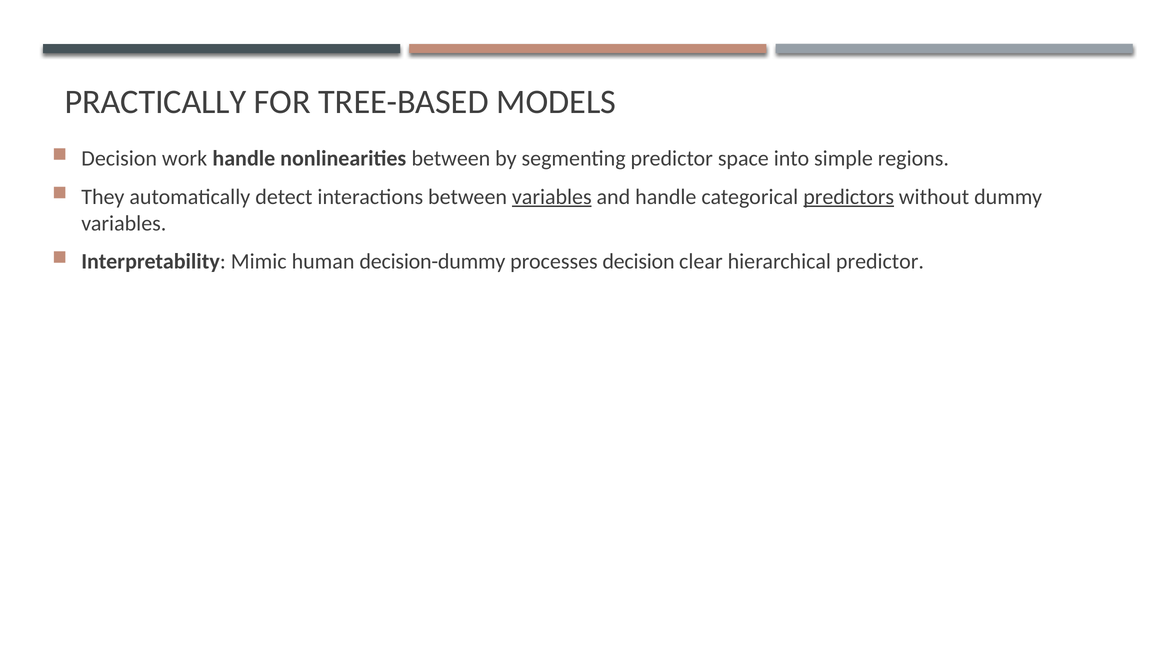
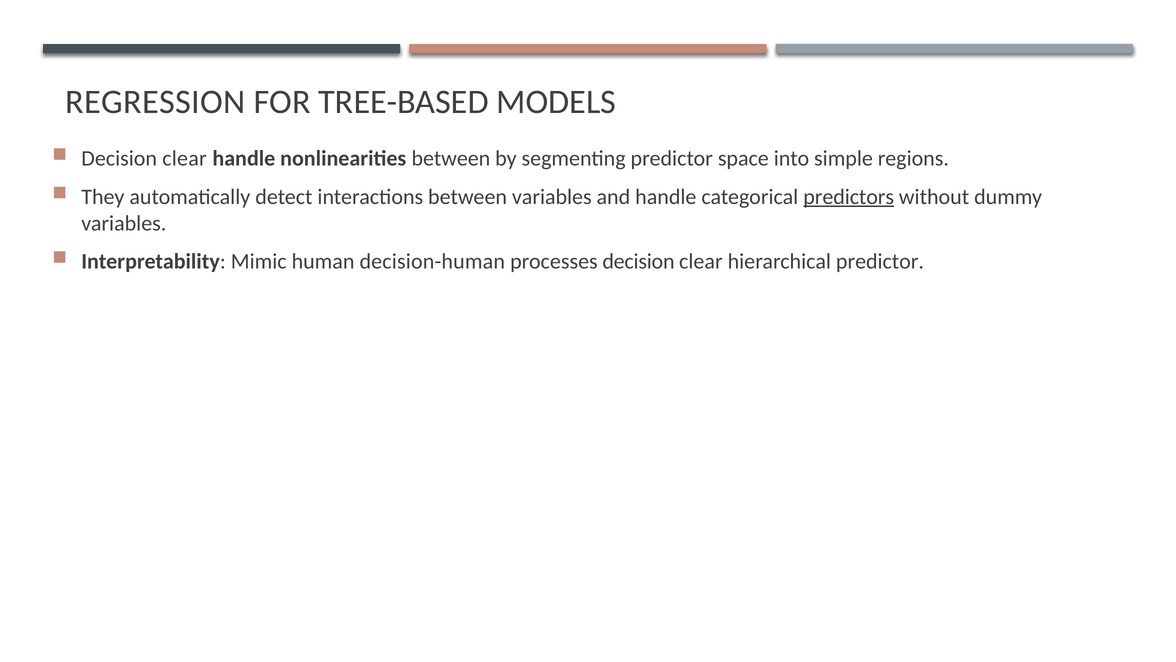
PRACTICALLY: PRACTICALLY -> REGRESSION (155, 102)
work: work -> clear (185, 158)
variables underline: present -> none (552, 197)
decision-dummy: decision-dummy -> decision-human (432, 261)
